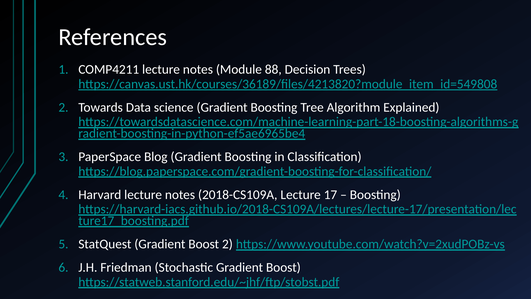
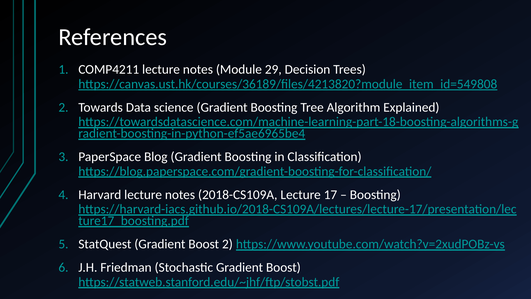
88: 88 -> 29 (273, 69)
